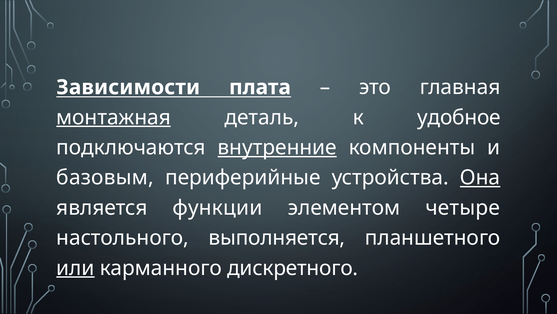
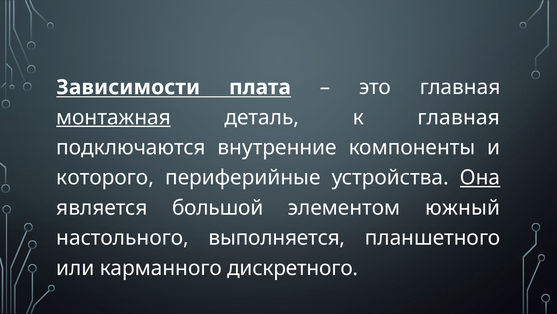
к удобное: удобное -> главная (459, 117)
внутренние underline: present -> none (277, 147)
базовым: базовым -> которого (105, 177)
функции: функции -> большой (218, 207)
четыре: четыре -> южный (463, 207)
или underline: present -> none (75, 268)
